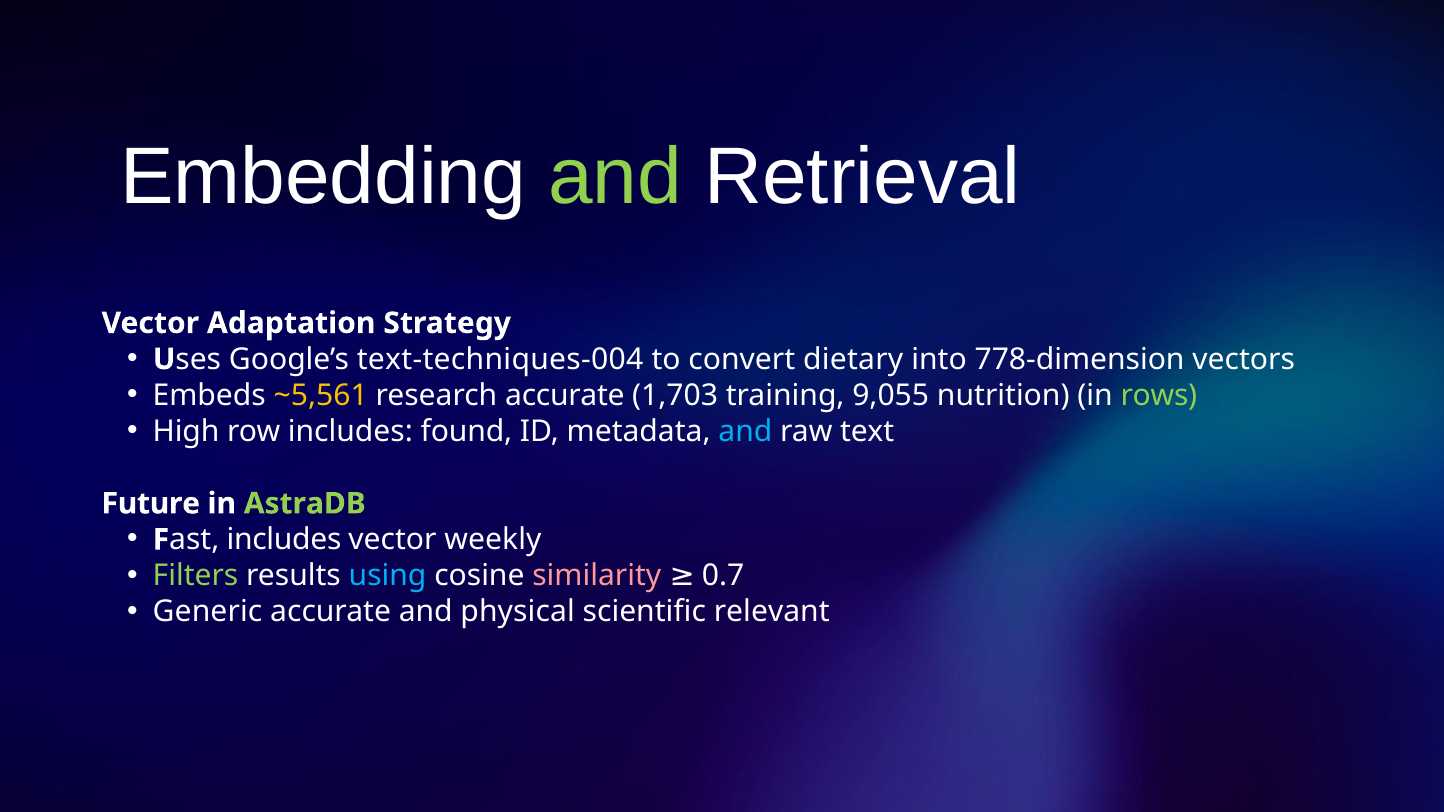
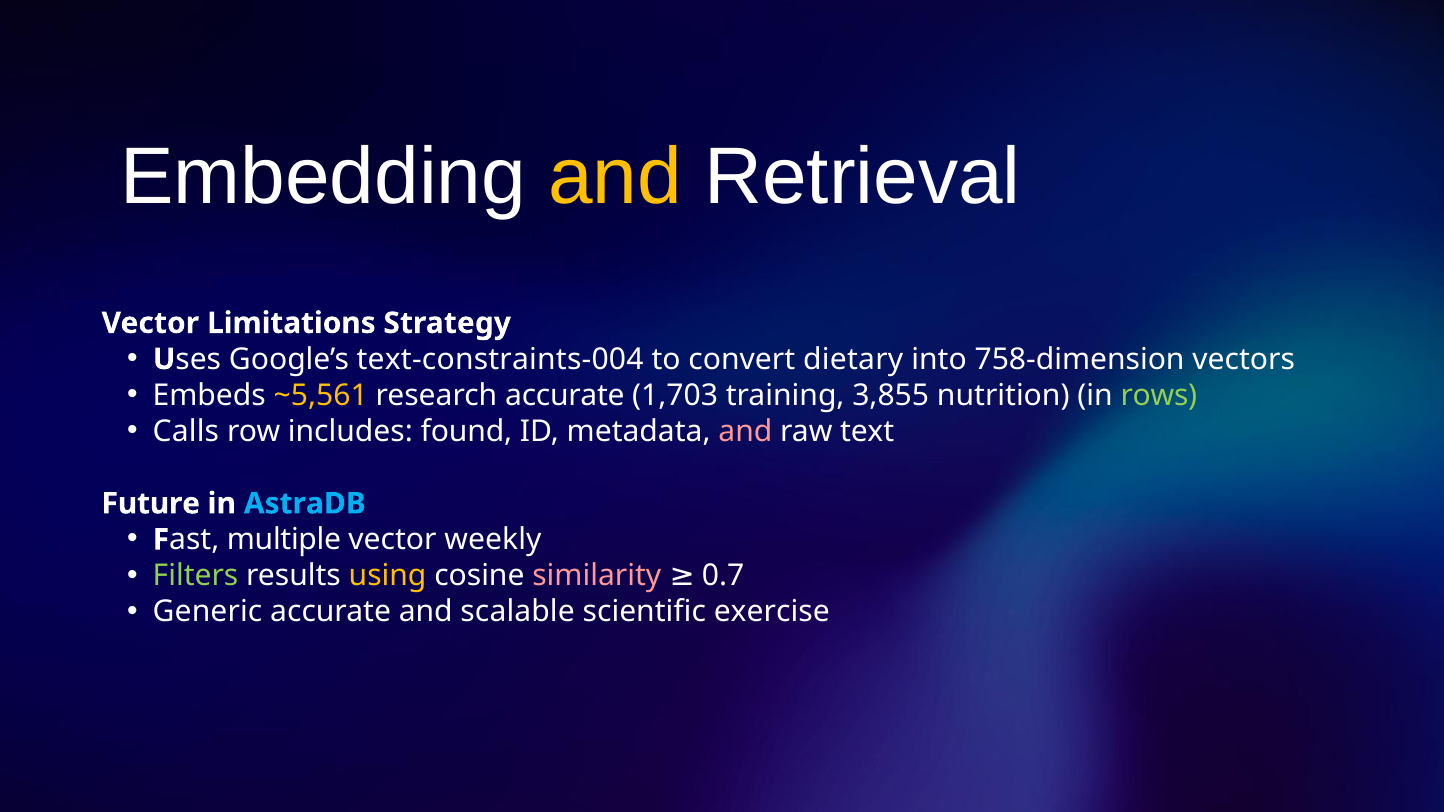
and colour: light green -> yellow (615, 177)
Adaptation: Adaptation -> Limitations (291, 323)
text-techniques-004: text-techniques-004 -> text-constraints-004 (500, 359)
778-dimension: 778-dimension -> 758-dimension (1080, 359)
9,055: 9,055 -> 3,855 (891, 395)
High: High -> Calls (186, 432)
and colour: light blue -> pink (745, 432)
AstraDB colour: light green -> light blue (305, 504)
includes: includes -> multiple (284, 540)
using colour: light blue -> yellow (388, 576)
physical: physical -> scalable (518, 612)
relevant: relevant -> exercise (772, 612)
